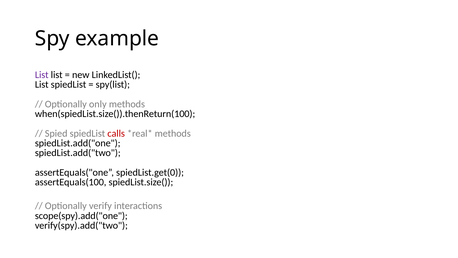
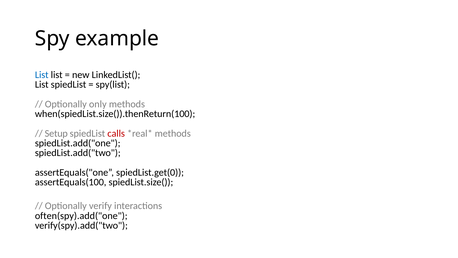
List colour: purple -> blue (42, 75)
Spied: Spied -> Setup (56, 133)
scope(spy).add("one: scope(spy).add("one -> often(spy).add("one (81, 215)
